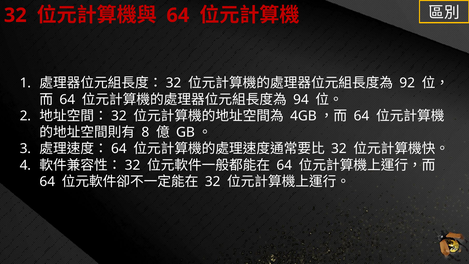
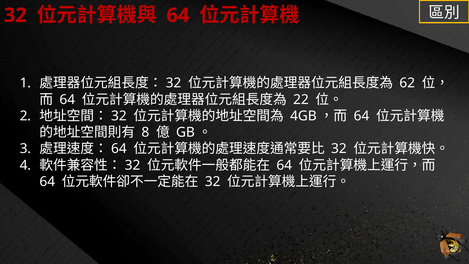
92: 92 -> 62 (407, 83)
94: 94 -> 22 (301, 99)
